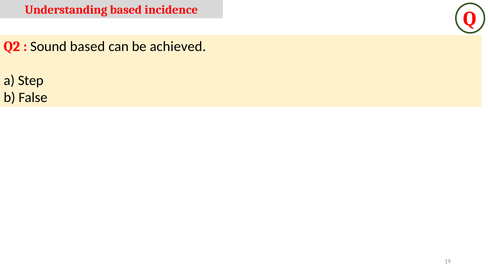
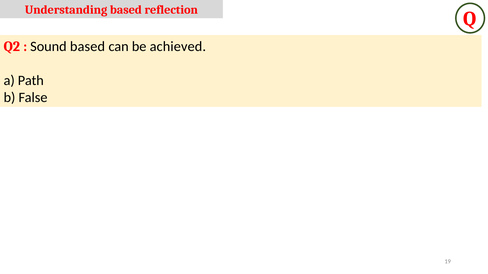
incidence: incidence -> reflection (171, 10)
Step: Step -> Path (31, 81)
